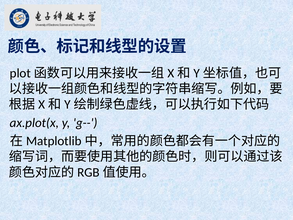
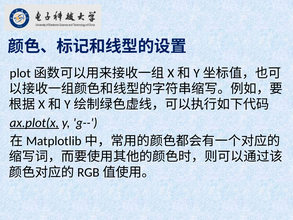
ax.plot(x underline: none -> present (34, 123)
